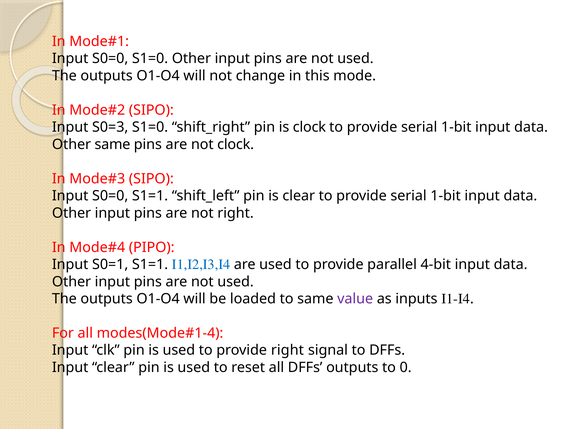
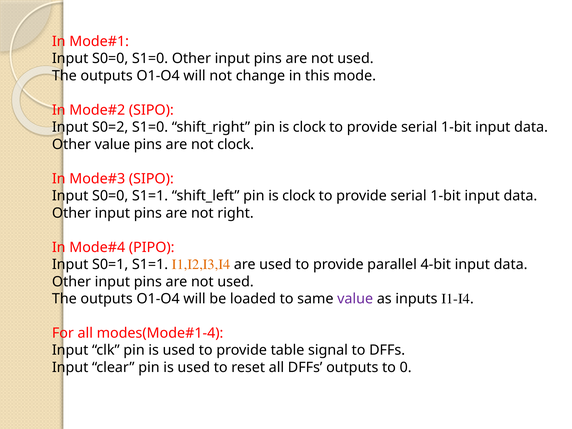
S0=3: S0=3 -> S0=2 (110, 127)
Other same: same -> value (112, 144)
shift_left pin is clear: clear -> clock (299, 196)
I1,I2,I3,I4 colour: blue -> orange (201, 264)
provide right: right -> table (288, 350)
